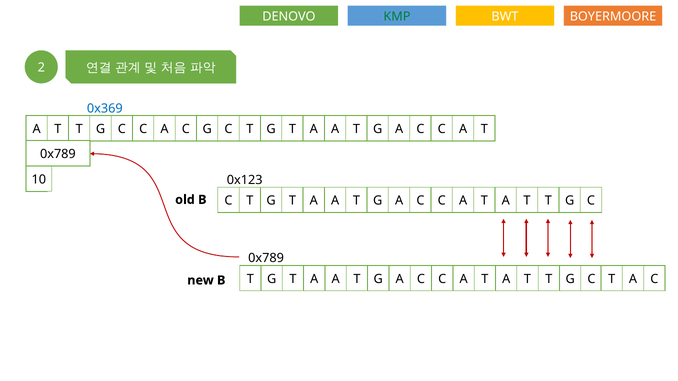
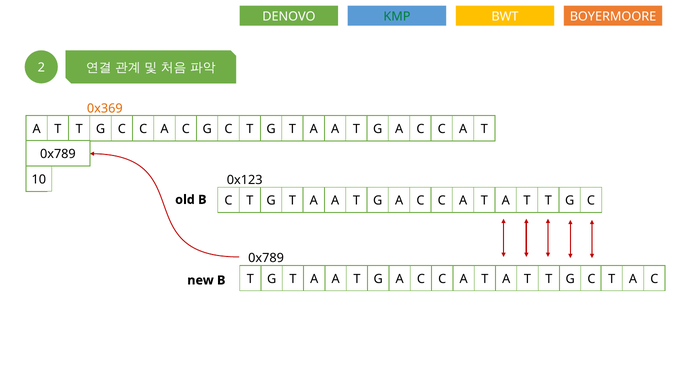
0x369 colour: blue -> orange (105, 108)
